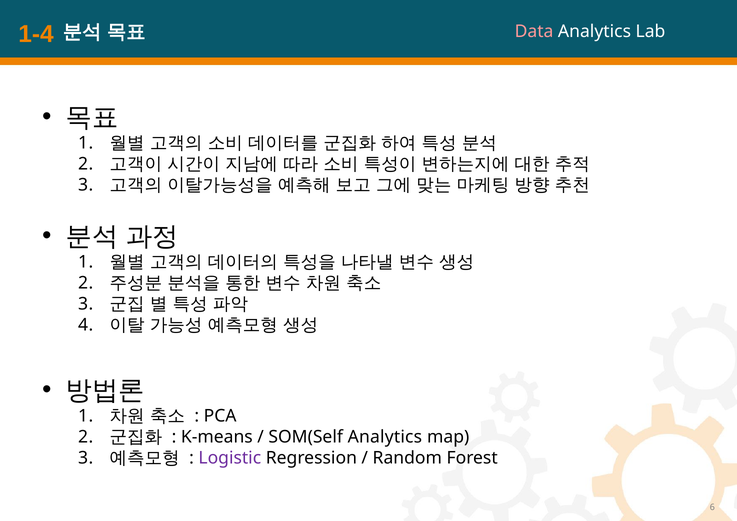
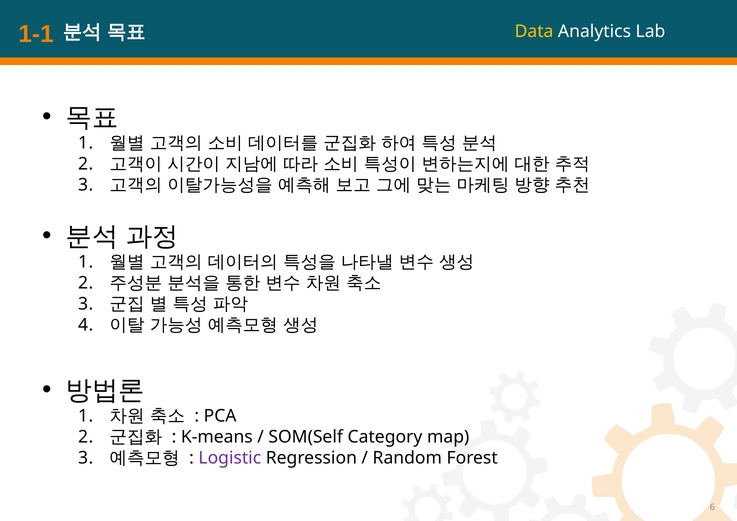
1-4: 1-4 -> 1-1 (36, 34)
Data colour: pink -> yellow (534, 31)
SOM(Self Analytics: Analytics -> Category (385, 437)
